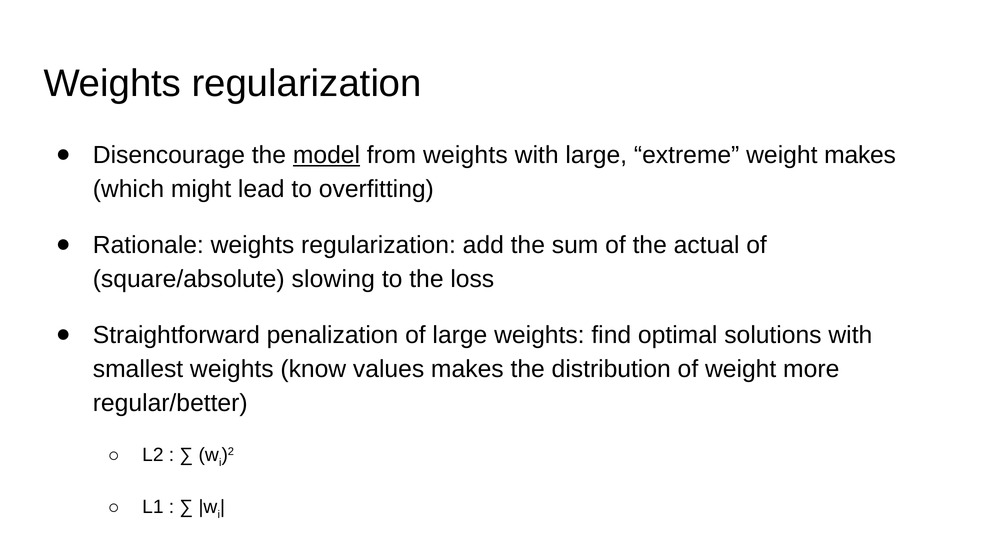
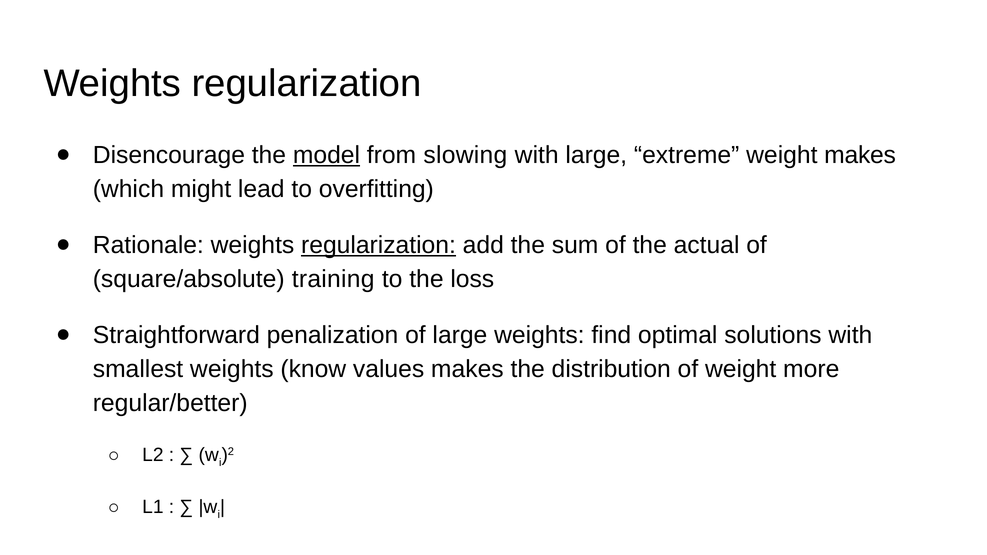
from weights: weights -> slowing (465, 155)
regularization underline: none -> present (378, 245)
slowing: slowing -> training (333, 279)
